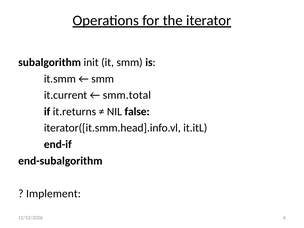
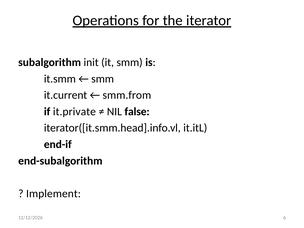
smm.total: smm.total -> smm.from (127, 95)
it.returns: it.returns -> it.private (74, 112)
